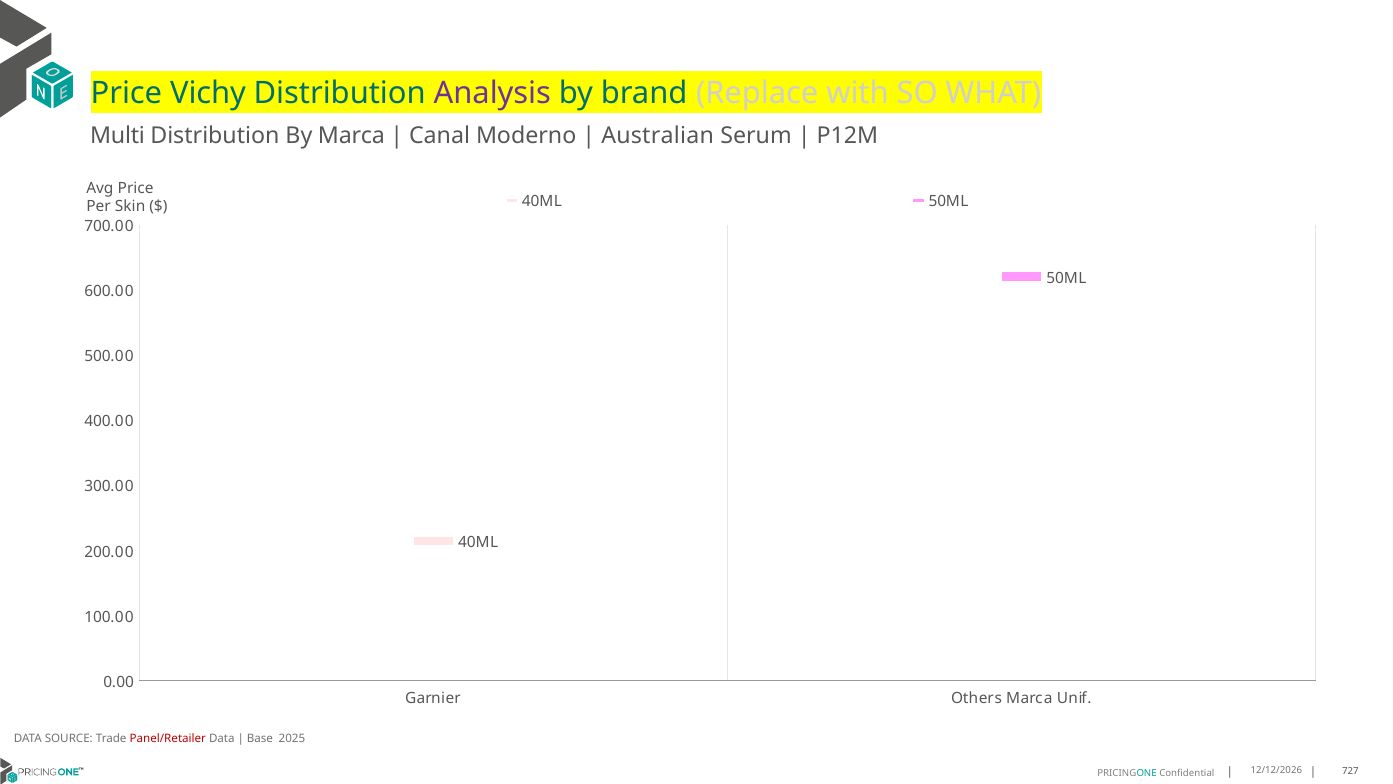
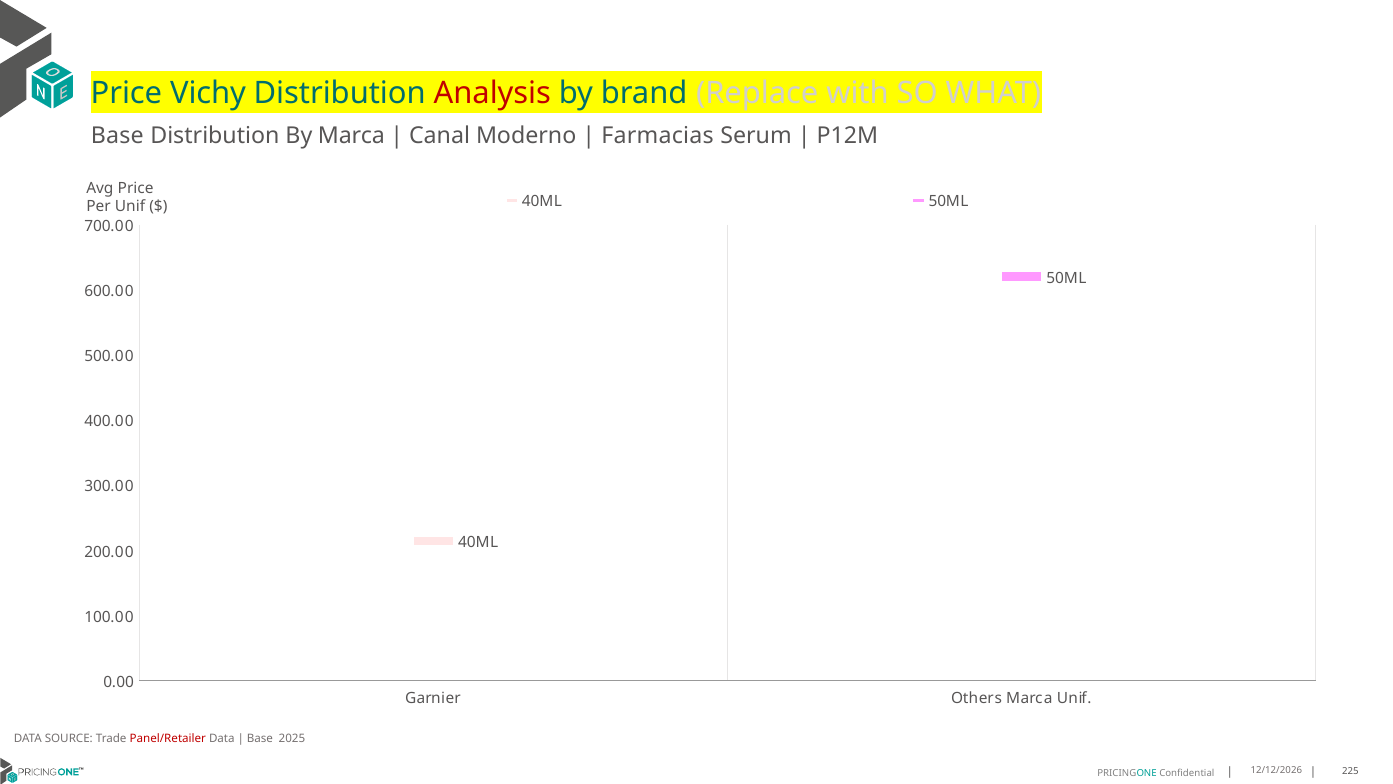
Analysis colour: purple -> red (492, 94)
Multi: Multi -> Base (117, 136)
Australian: Australian -> Farmacias (658, 136)
Per Skin: Skin -> Unif (130, 207)
727: 727 -> 225 (1350, 770)
